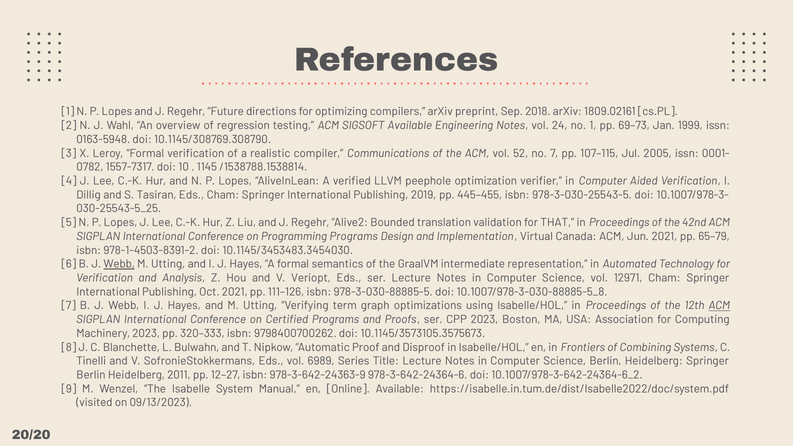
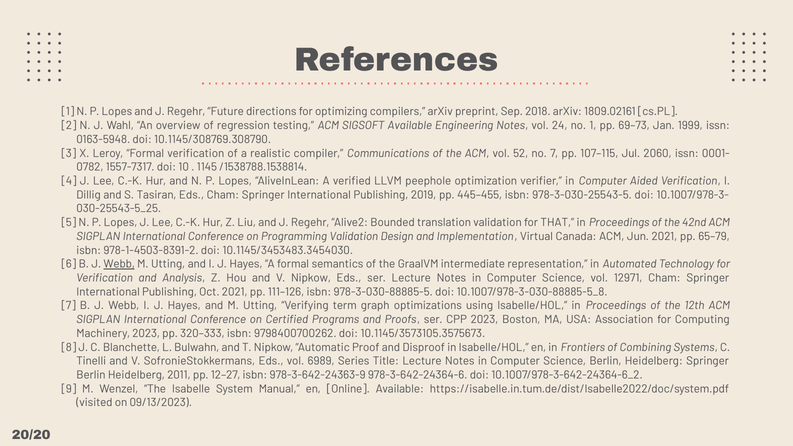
2005: 2005 -> 2060 (658, 153)
Programming Programs: Programs -> Validation (354, 236)
V Veriopt: Veriopt -> Nipkow (311, 278)
ACM underline: present -> none (719, 306)
